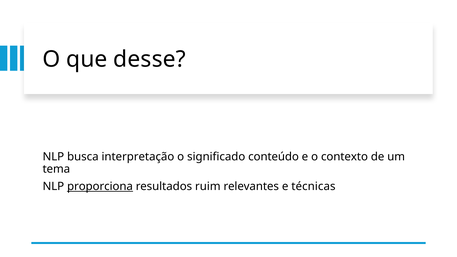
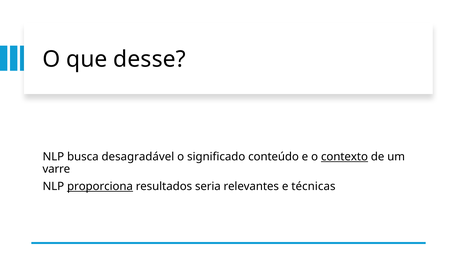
interpretação: interpretação -> desagradável (138, 157)
contexto underline: none -> present (344, 157)
tema: tema -> varre (56, 169)
ruim: ruim -> seria (208, 186)
